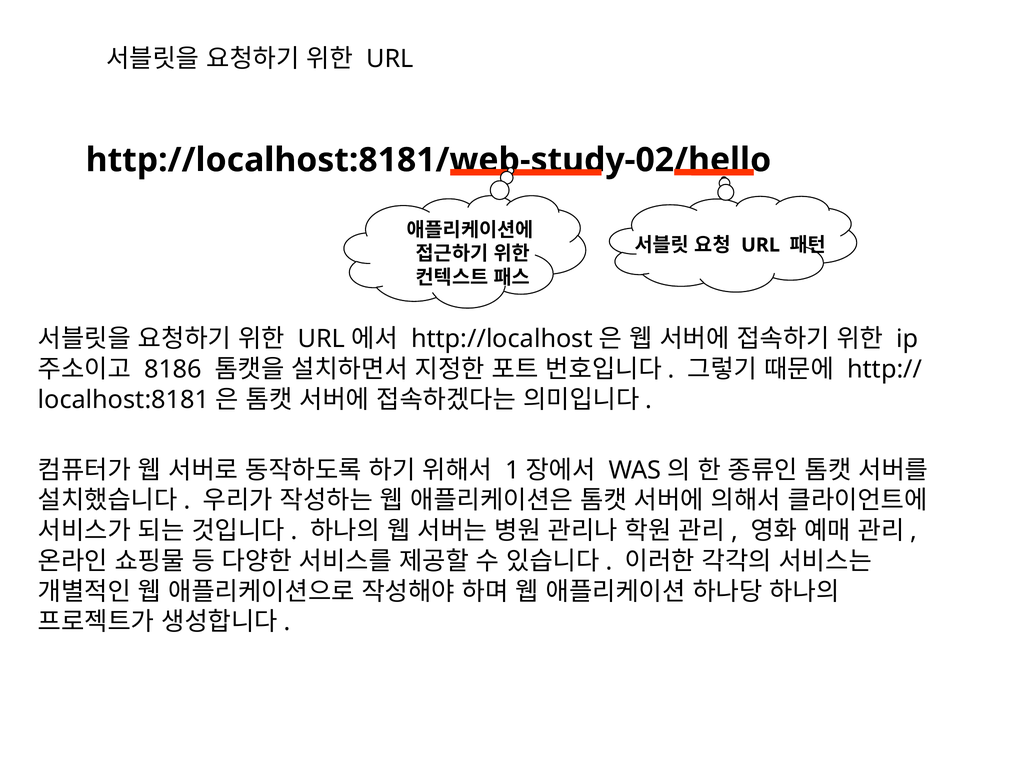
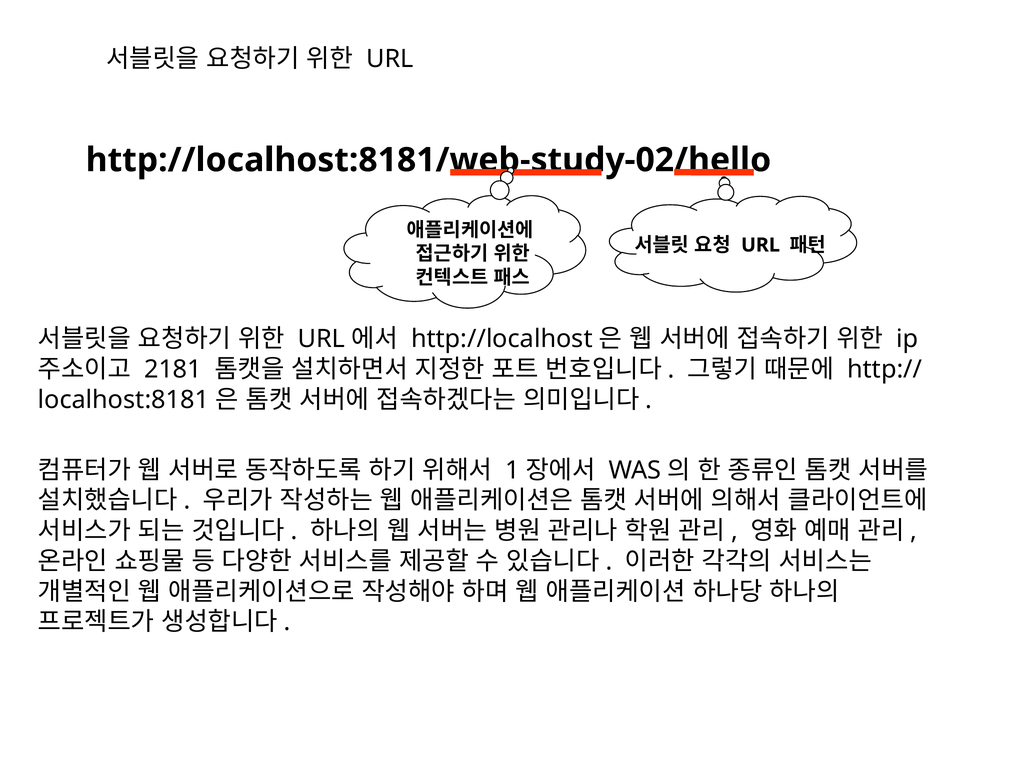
8186: 8186 -> 2181 (173, 369)
